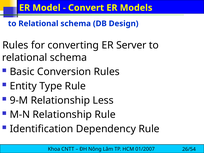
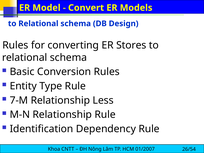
Server: Server -> Stores (131, 45)
9-M: 9-M -> 7-M (19, 100)
